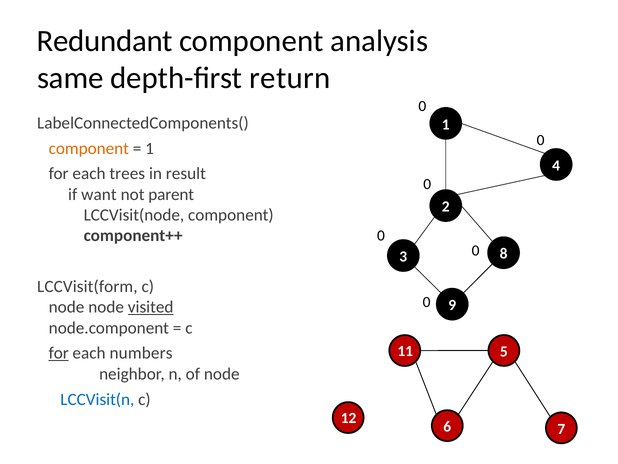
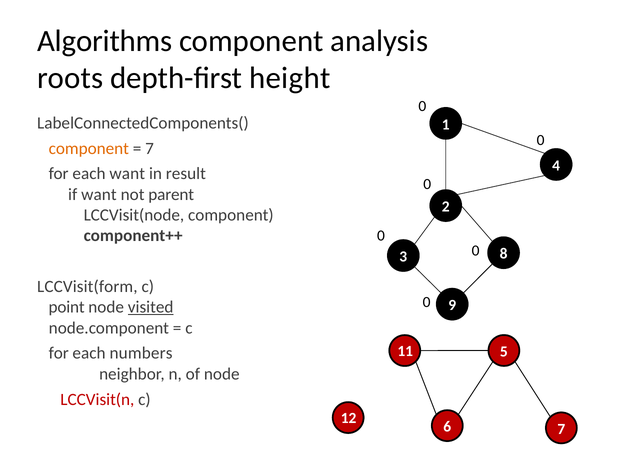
Redundant: Redundant -> Algorithms (105, 41)
same: same -> roots (70, 78)
return: return -> height (290, 78)
1: 1 -> 7 (150, 148)
each trees: trees -> want (127, 174)
node: node -> point (67, 307)
for underline: present -> none (59, 353)
LCCVisit(n colour: blue -> red (97, 399)
